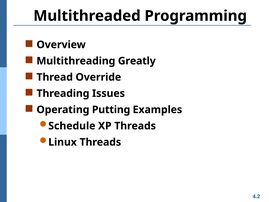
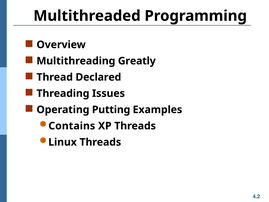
Override: Override -> Declared (98, 77)
Schedule: Schedule -> Contains (72, 126)
